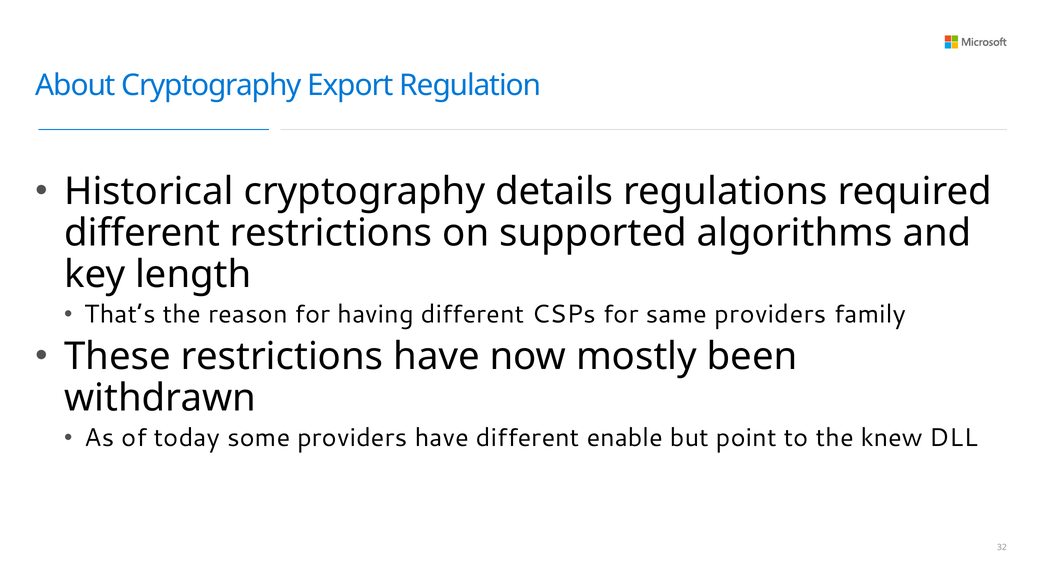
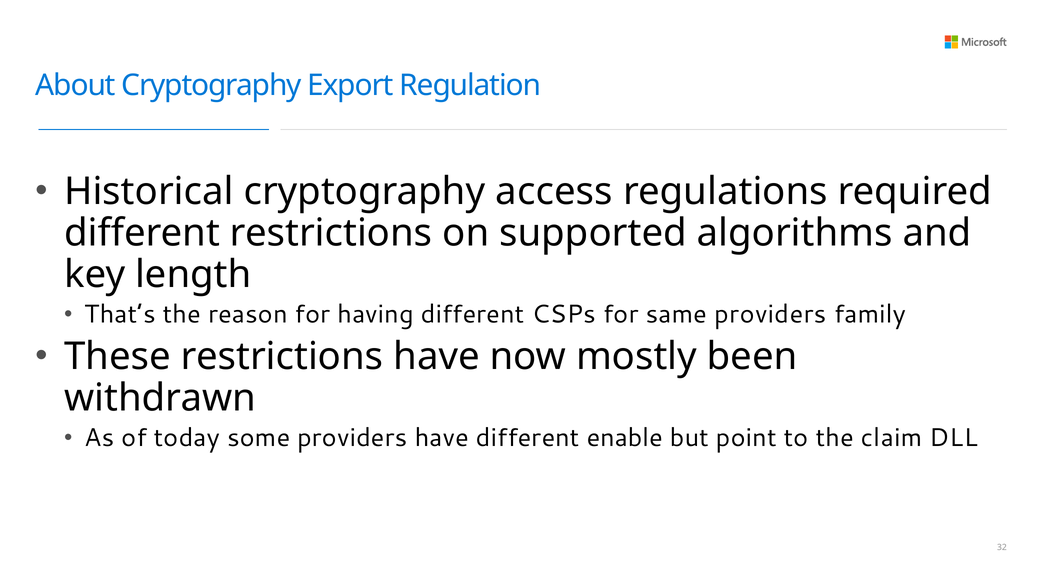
details: details -> access (554, 191)
knew: knew -> claim (892, 438)
